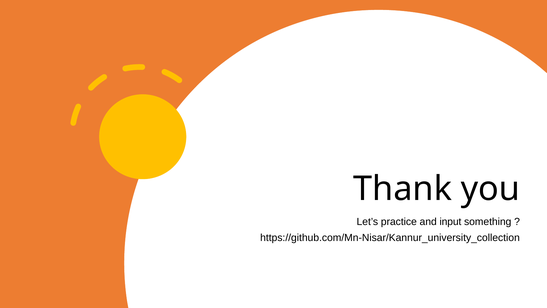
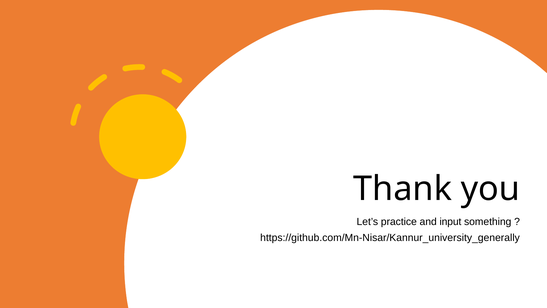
https://github.com/Mn-Nisar/Kannur_university_collection: https://github.com/Mn-Nisar/Kannur_university_collection -> https://github.com/Mn-Nisar/Kannur_university_generally (390, 238)
